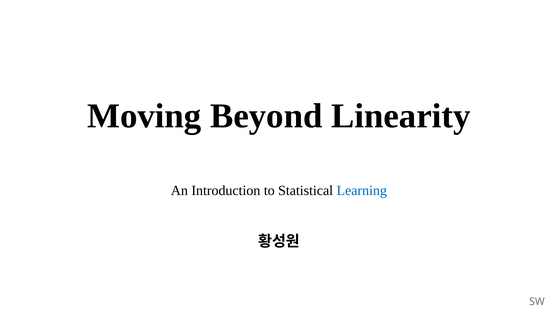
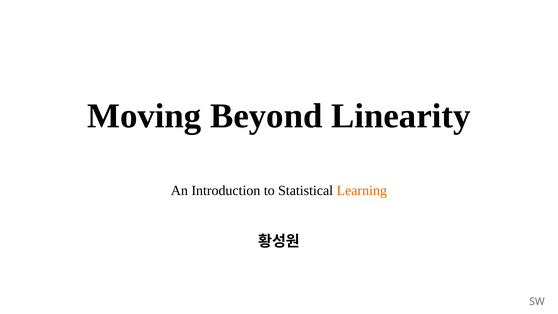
Learning colour: blue -> orange (362, 190)
